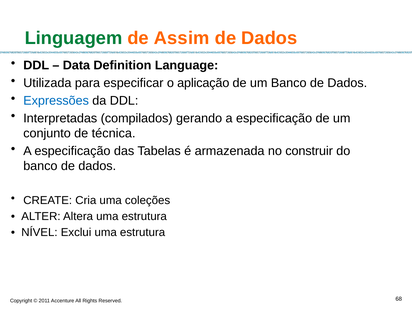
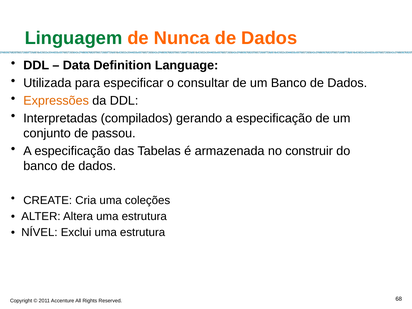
Assim: Assim -> Nunca (182, 38)
aplicação: aplicação -> consultar (203, 83)
Expressões colour: blue -> orange (56, 101)
técnica: técnica -> passou (114, 133)
